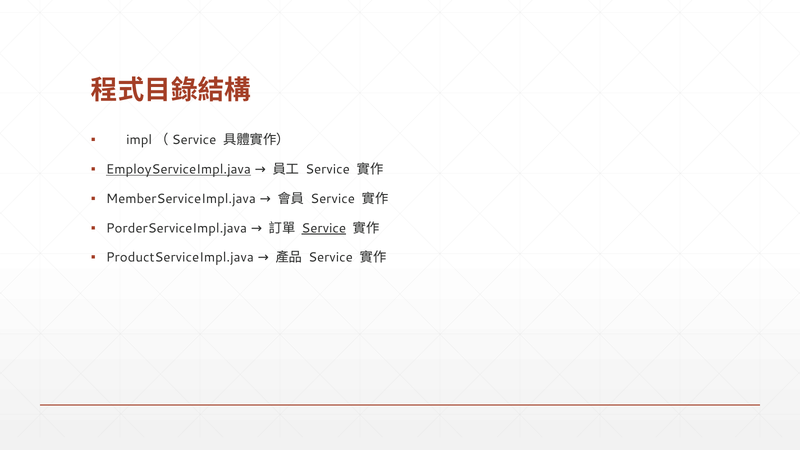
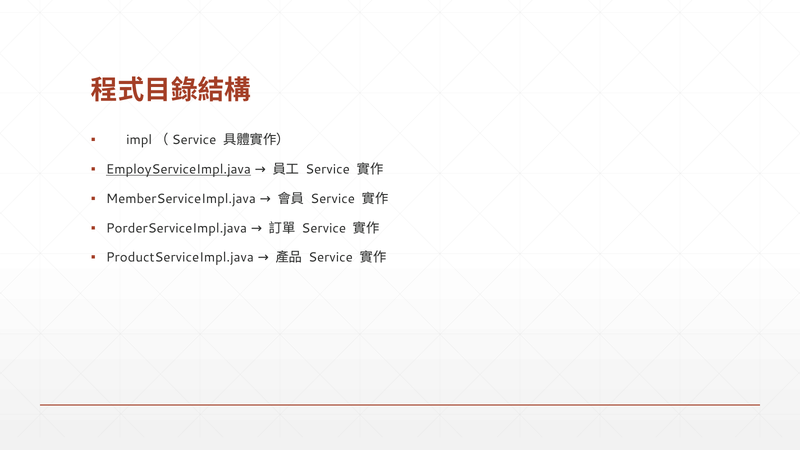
Service underline: present -> none (324, 228)
